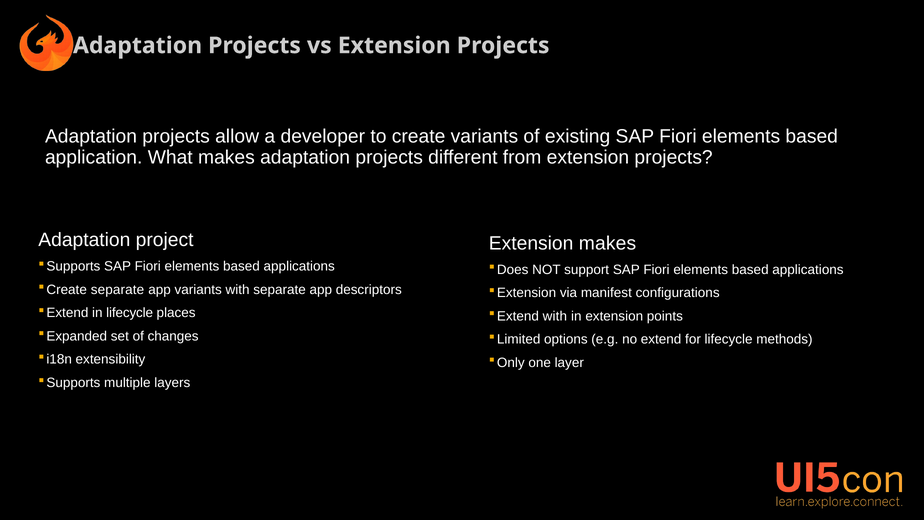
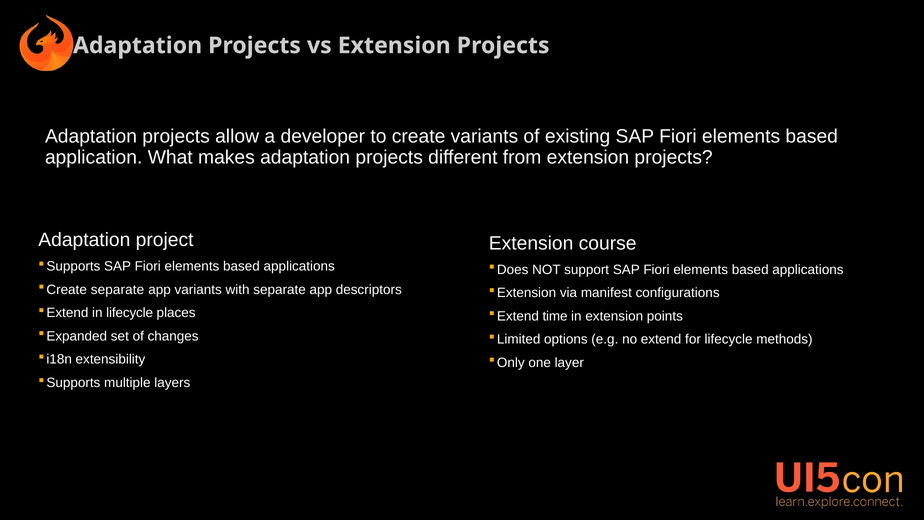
Extension makes: makes -> course (608, 243)
with: with -> time (555, 316)
